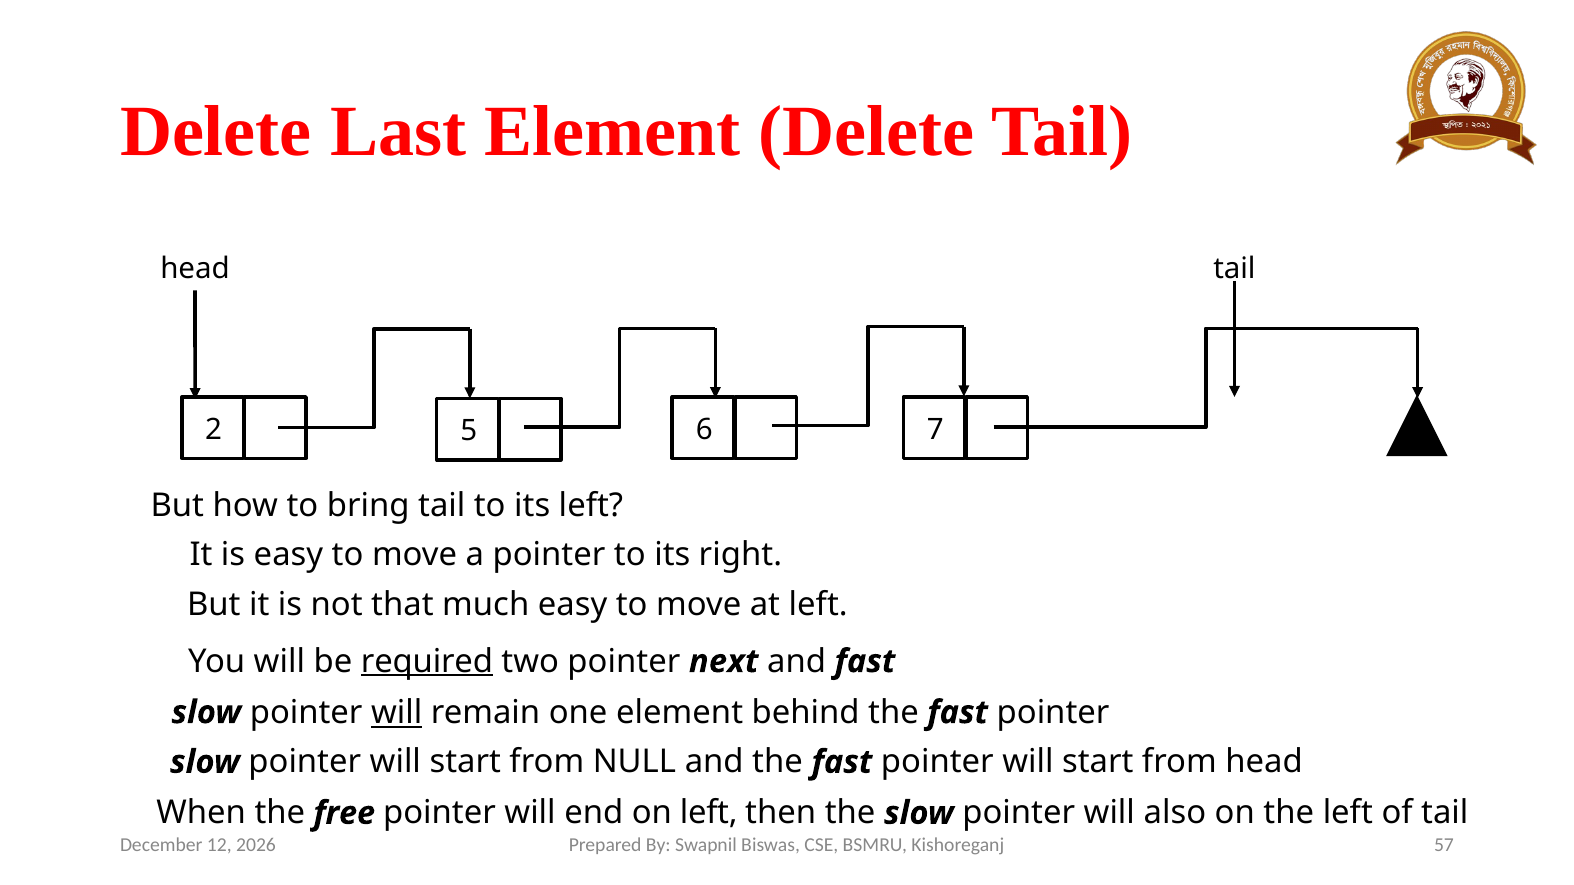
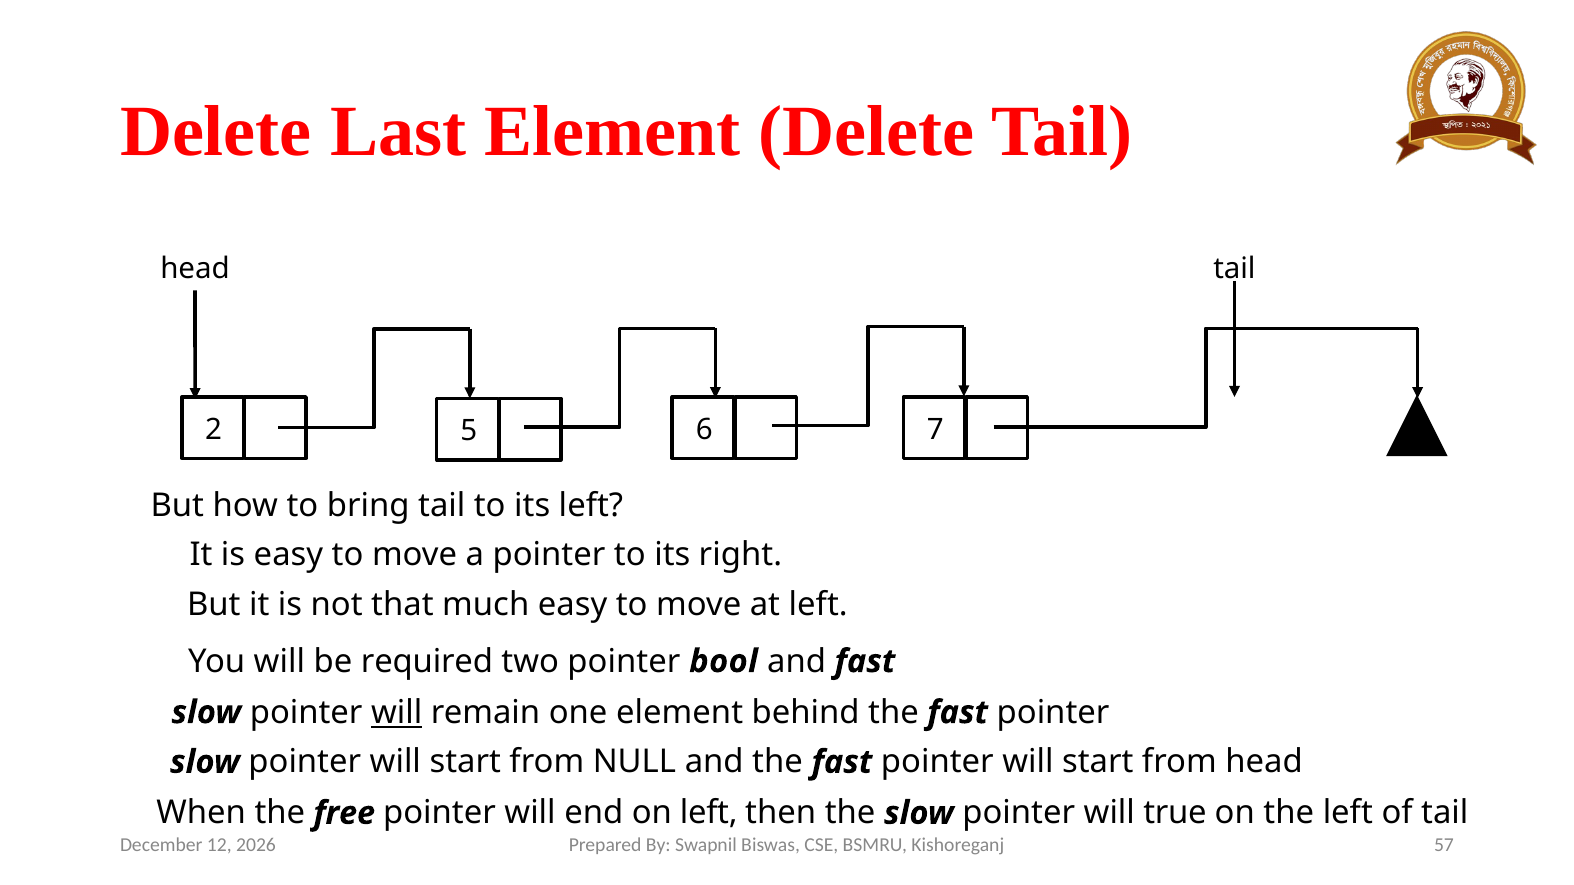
required underline: present -> none (427, 662)
next: next -> bool (724, 662)
also: also -> true (1175, 813)
